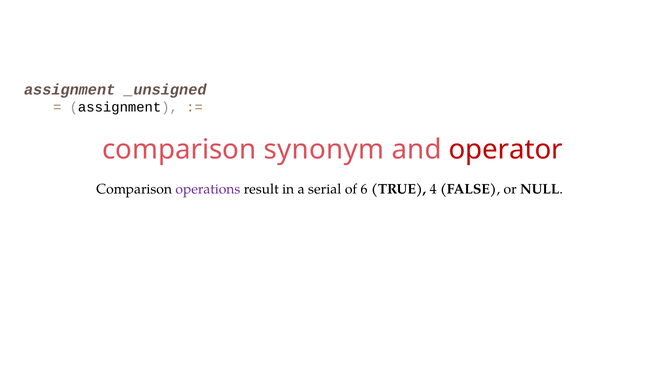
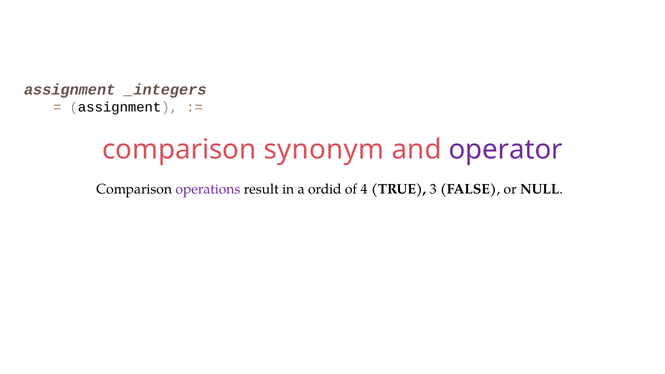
_unsigned: _unsigned -> _integers (165, 90)
operator colour: red -> purple (506, 150)
serial: serial -> ordid (325, 189)
6: 6 -> 4 (364, 189)
4: 4 -> 3 (433, 189)
